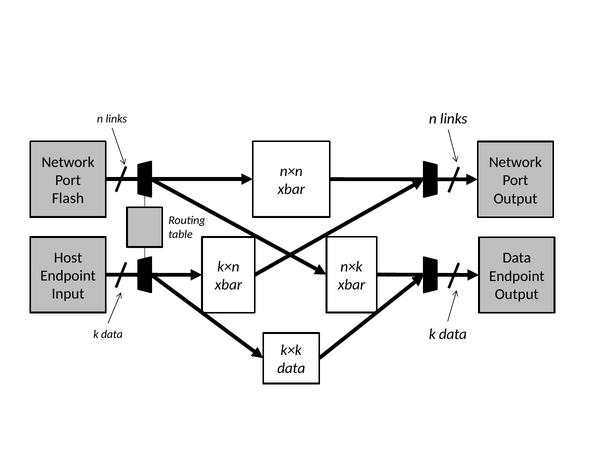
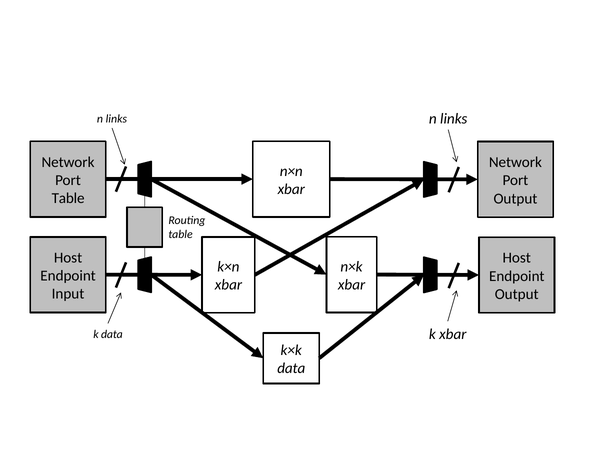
Flash: Flash -> Table (68, 198)
Data: Data -> Host (517, 258)
data: data -> xbar (453, 334)
